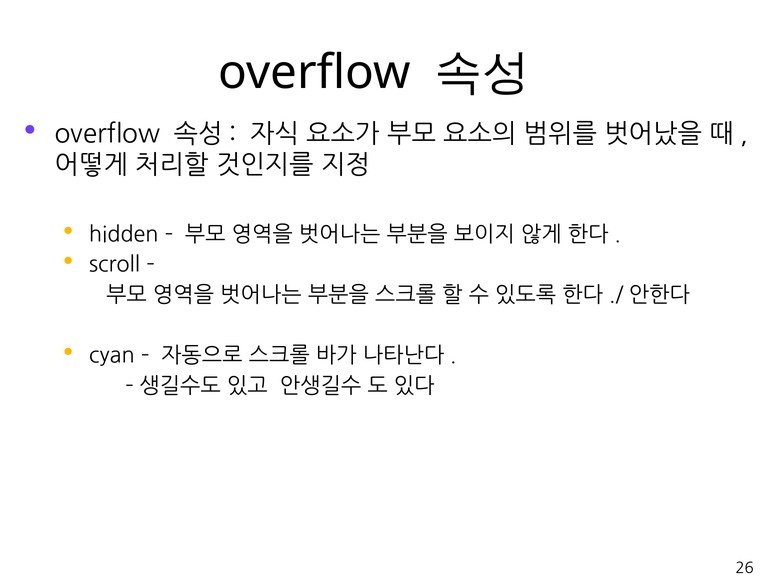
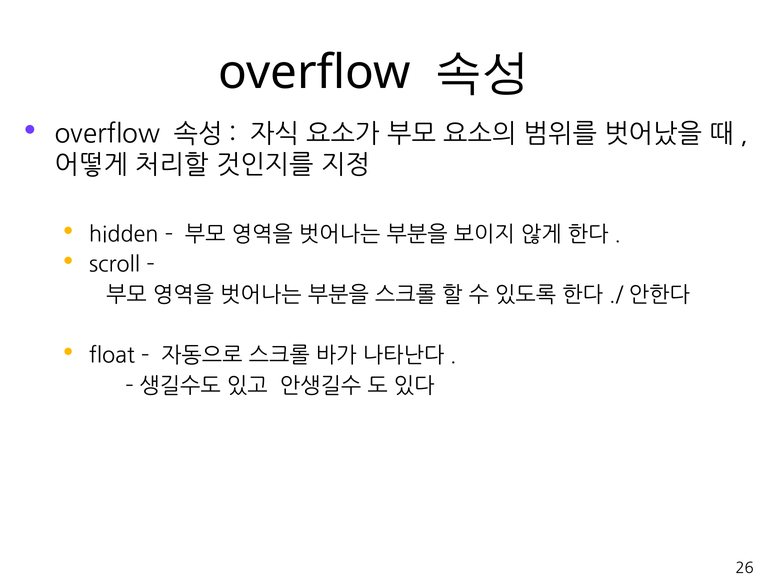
cyan: cyan -> float (112, 356)
